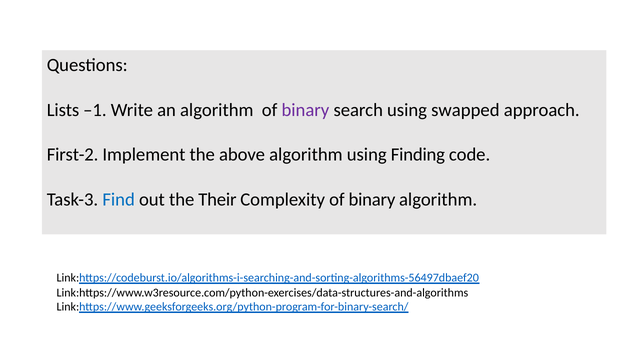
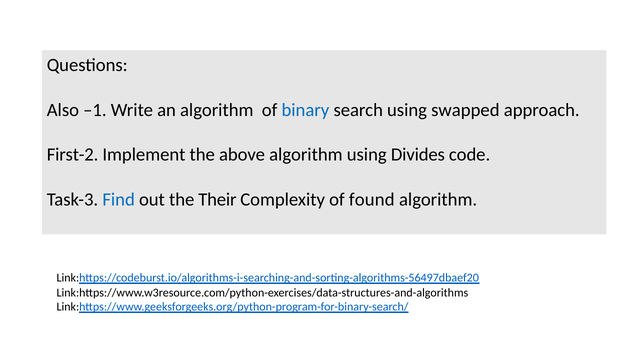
Lists: Lists -> Also (63, 110)
binary colour: purple -> blue (305, 110)
Finding: Finding -> Divides (418, 155)
Complexity of binary: binary -> found (372, 200)
